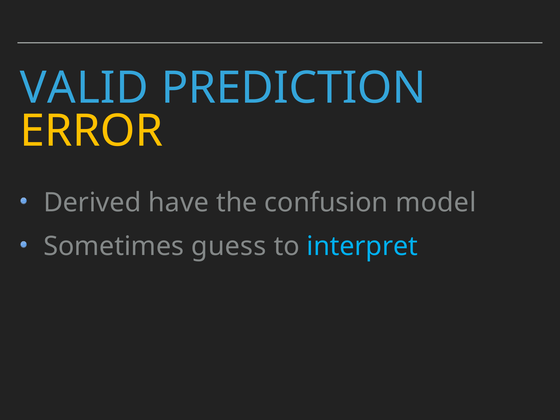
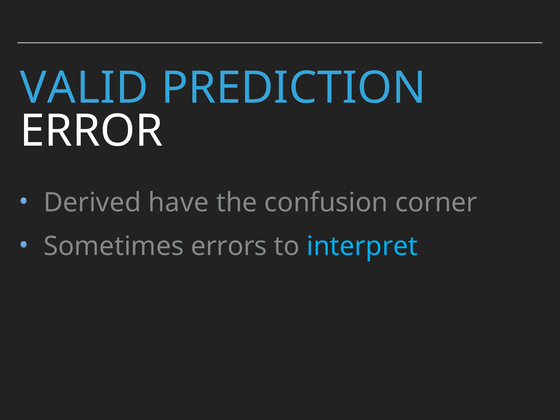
ERROR colour: yellow -> white (91, 131)
model: model -> corner (436, 203)
guess: guess -> errors (229, 246)
